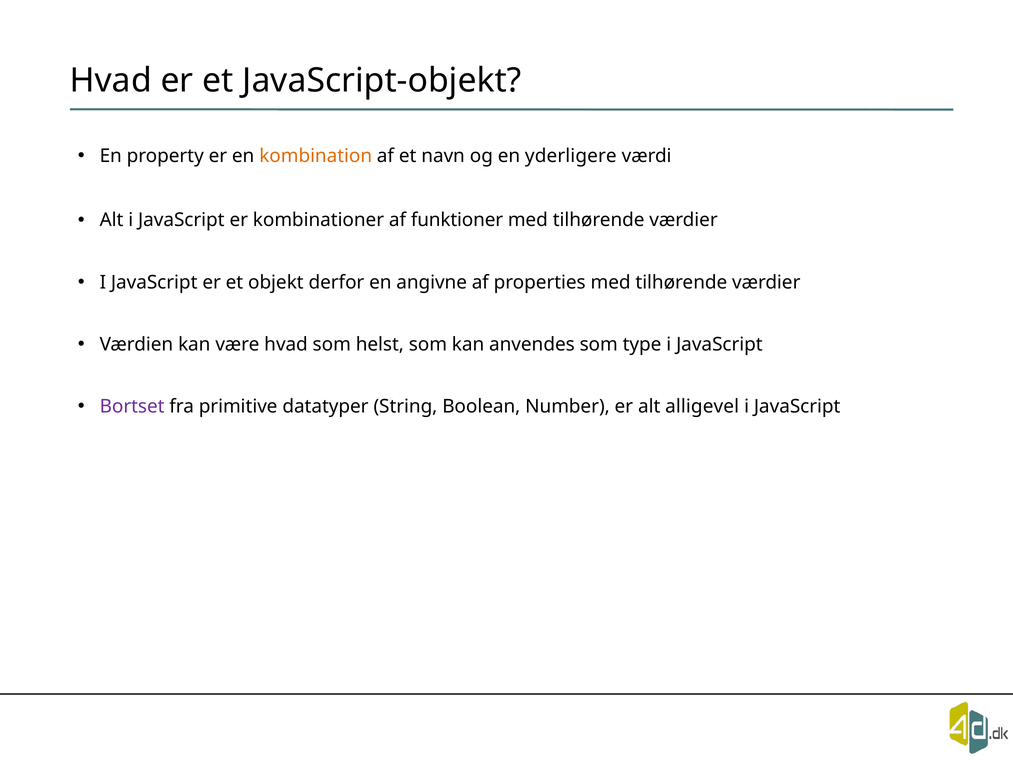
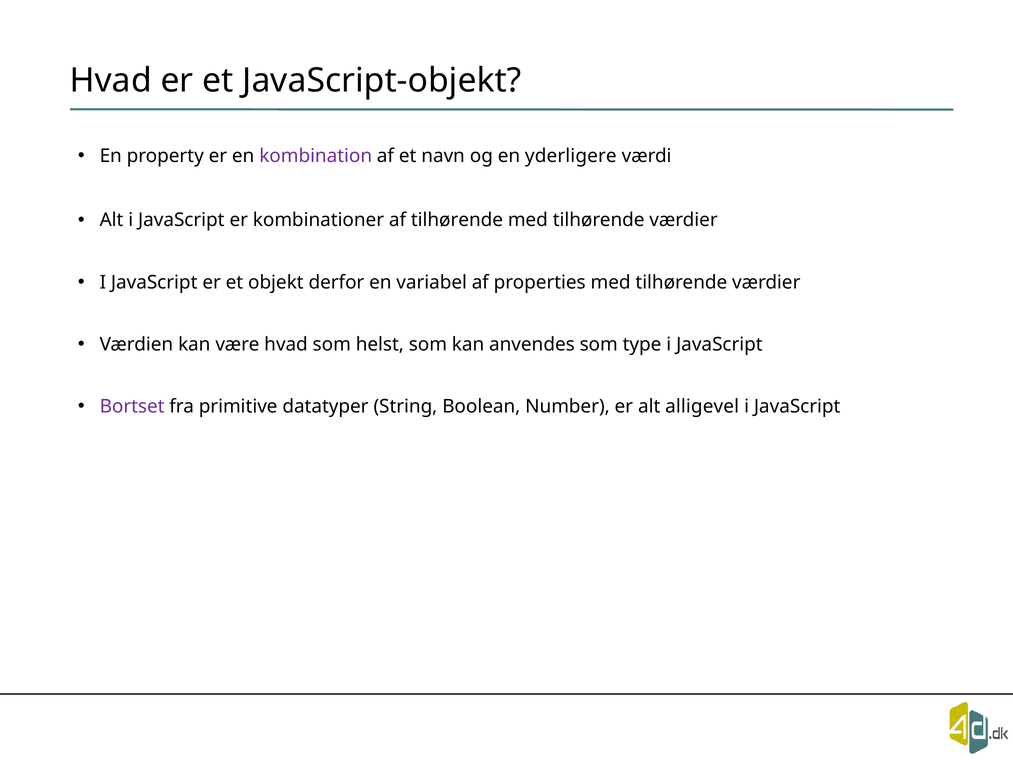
kombination colour: orange -> purple (316, 156)
af funktioner: funktioner -> tilhørende (457, 220)
angivne: angivne -> variabel (432, 282)
